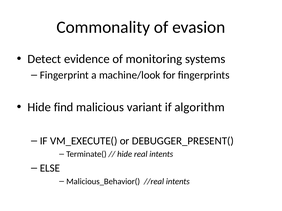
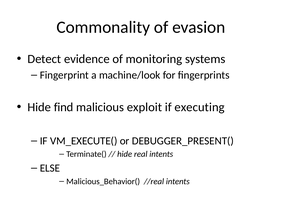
variant: variant -> exploit (144, 107)
algorithm: algorithm -> executing (200, 107)
